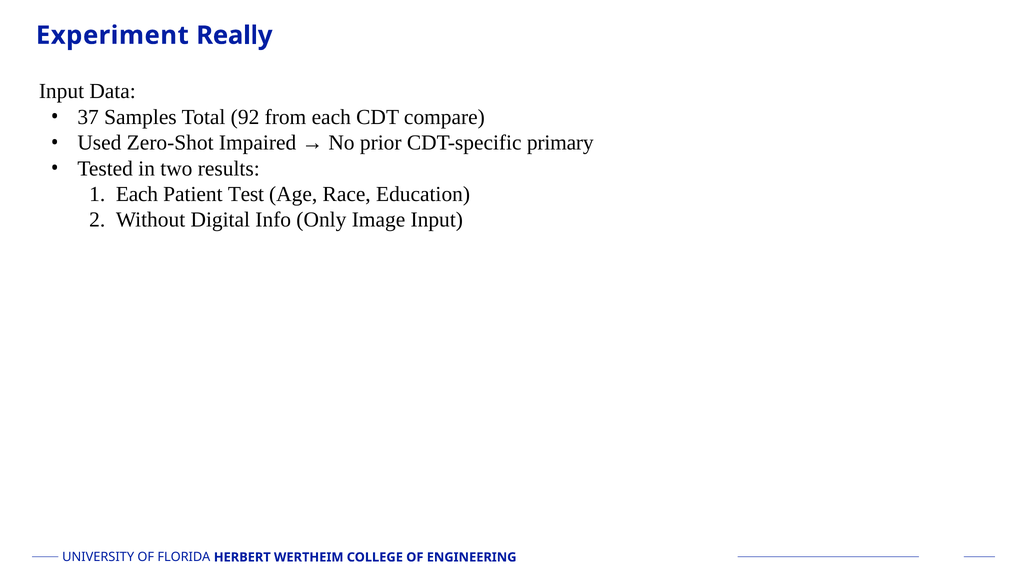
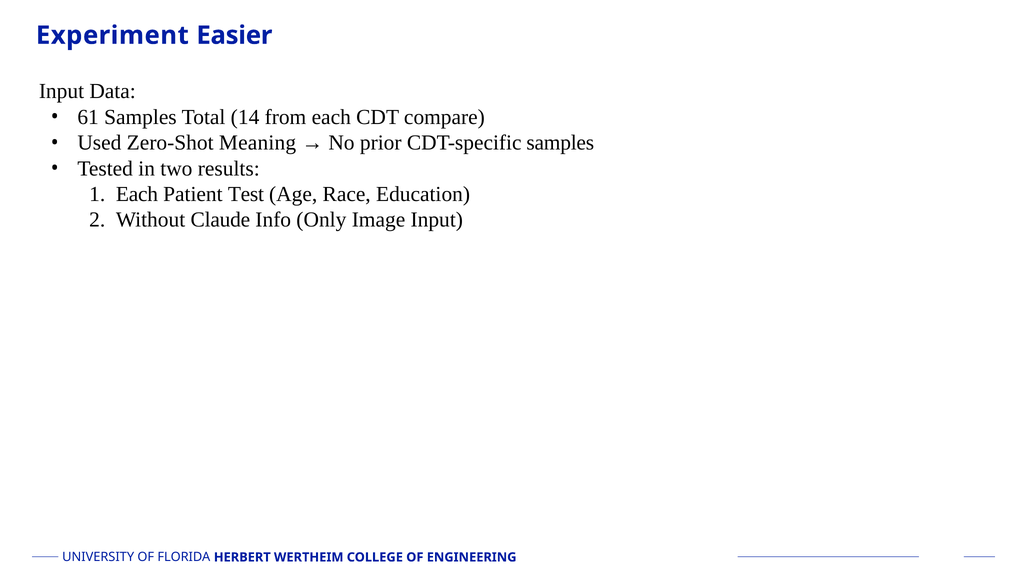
Really: Really -> Easier (234, 35)
37: 37 -> 61 (88, 117)
92: 92 -> 14 (245, 117)
Impaired: Impaired -> Meaning (258, 143)
CDT-specific primary: primary -> samples (560, 143)
Digital: Digital -> Claude (220, 220)
